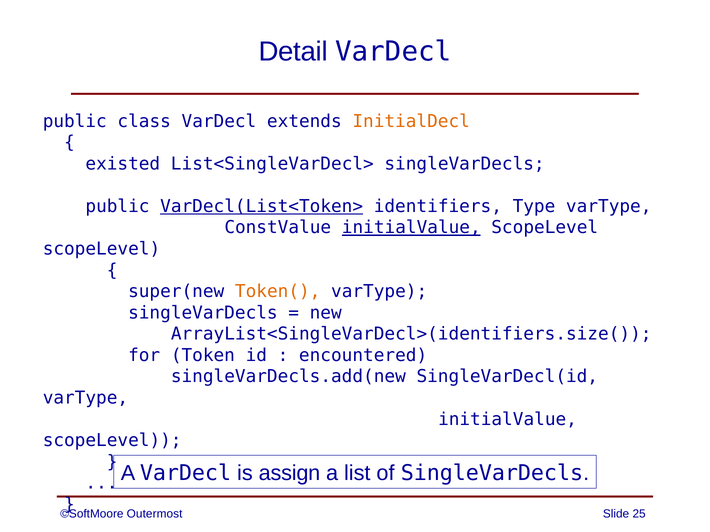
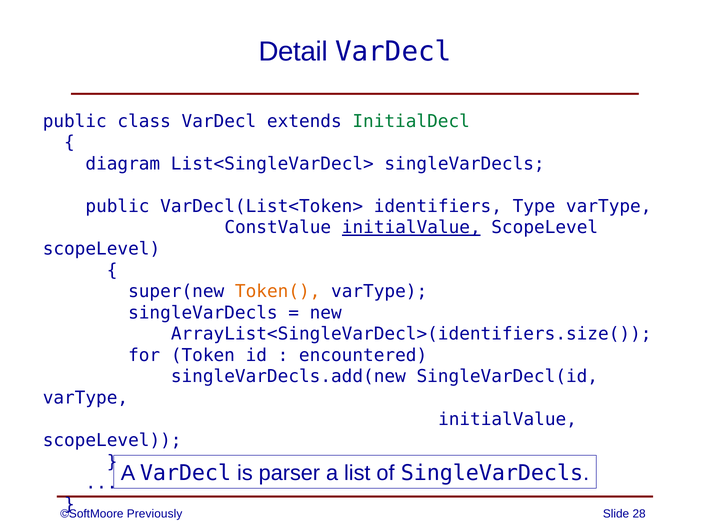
InitialDecl colour: orange -> green (411, 121)
existed: existed -> diagram (123, 164)
VarDecl(List<Token> underline: present -> none (262, 207)
assign: assign -> parser (289, 474)
Outermost: Outermost -> Previously (155, 514)
25: 25 -> 28 (639, 514)
